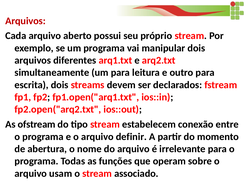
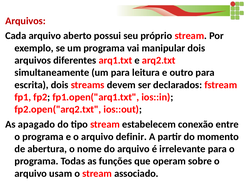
ofstream: ofstream -> apagado (37, 125)
